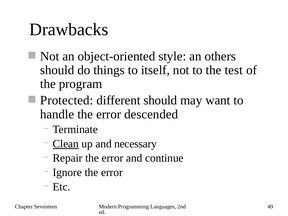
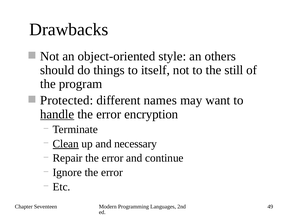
test: test -> still (234, 70)
different should: should -> names (160, 100)
handle underline: none -> present (57, 114)
descended: descended -> encryption (151, 114)
